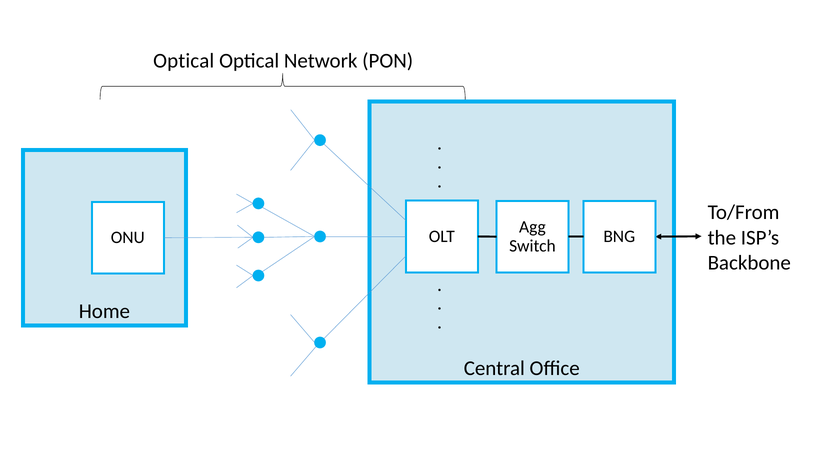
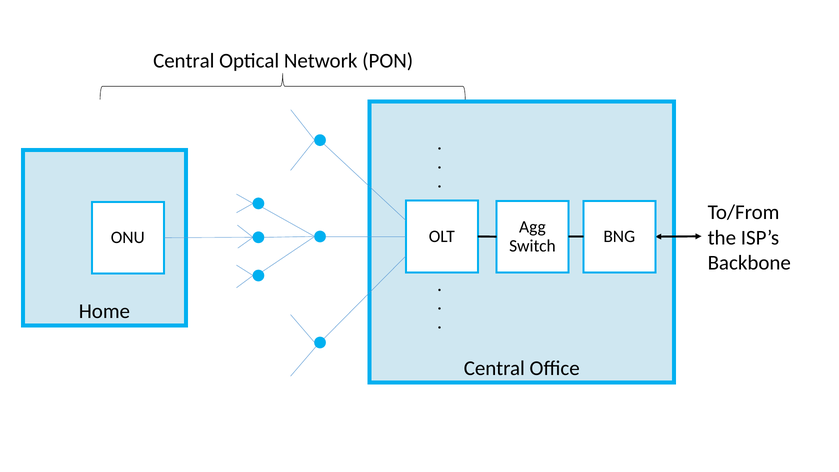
Optical: Optical -> Central (184, 61)
